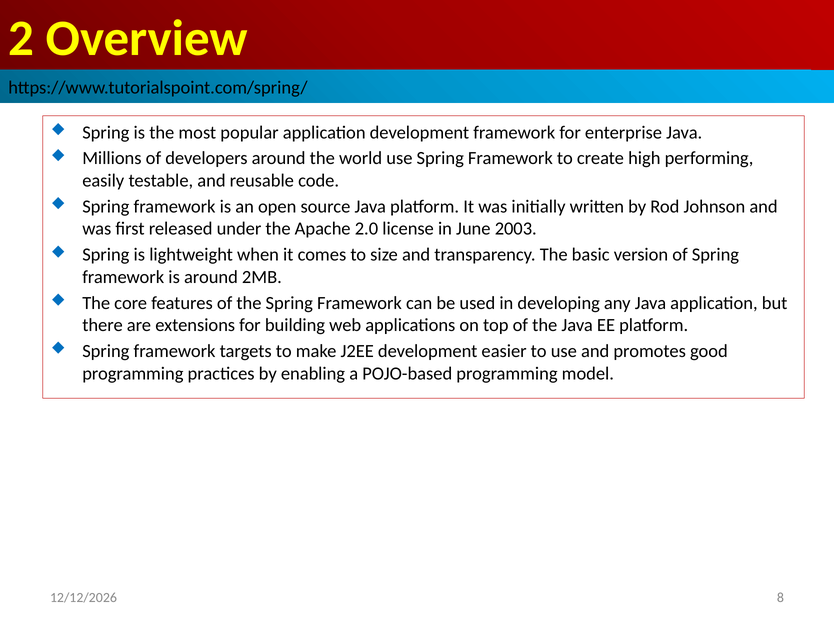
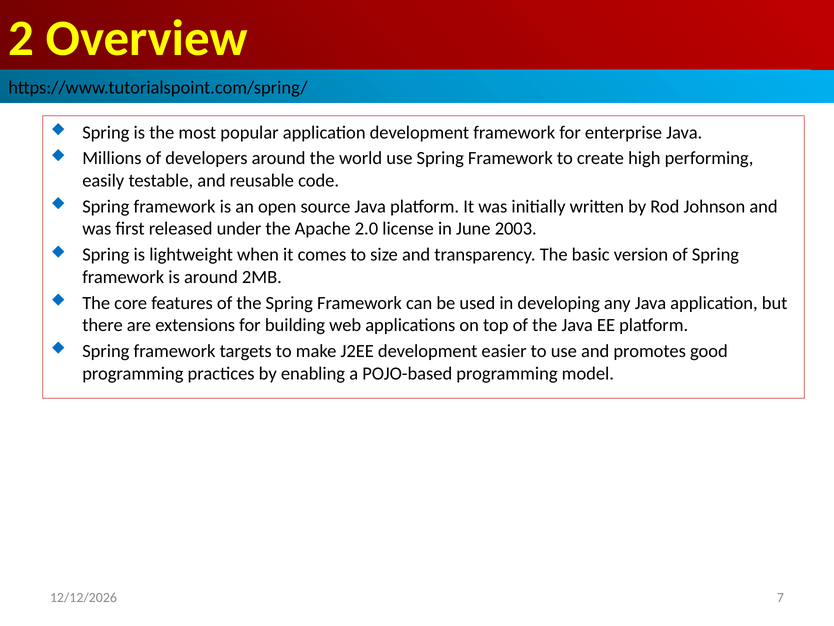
8: 8 -> 7 (781, 597)
